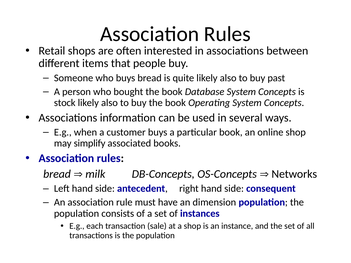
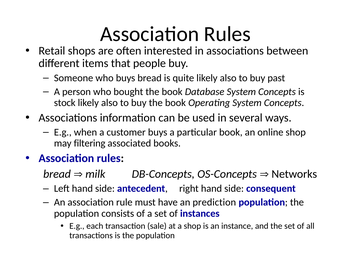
simplify: simplify -> filtering (90, 143)
dimension: dimension -> prediction (214, 203)
